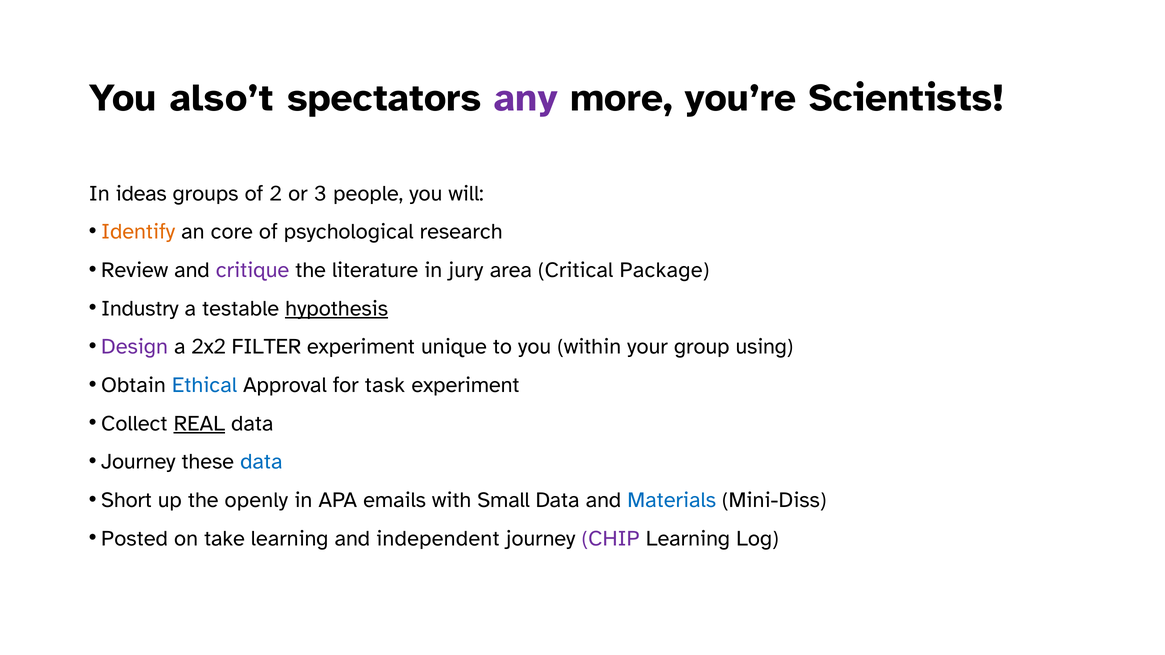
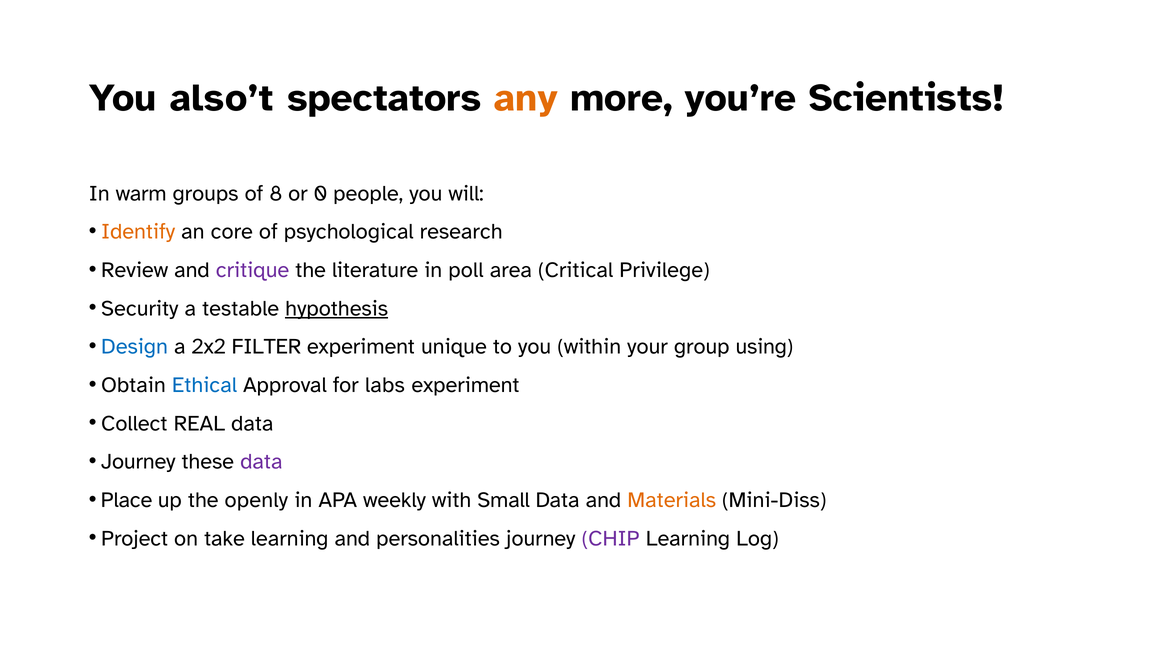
any colour: purple -> orange (526, 98)
ideas: ideas -> warm (141, 193)
2: 2 -> 8 (276, 193)
3: 3 -> 0 (321, 193)
jury: jury -> poll (466, 270)
Package: Package -> Privilege (664, 270)
Industry: Industry -> Security (140, 309)
Design colour: purple -> blue (135, 347)
task: task -> labs (385, 385)
REAL underline: present -> none (199, 424)
data colour: blue -> purple (261, 462)
Short: Short -> Place (127, 500)
emails: emails -> weekly (395, 500)
Materials colour: blue -> orange (672, 500)
Posted: Posted -> Project (135, 539)
independent: independent -> personalities (438, 539)
